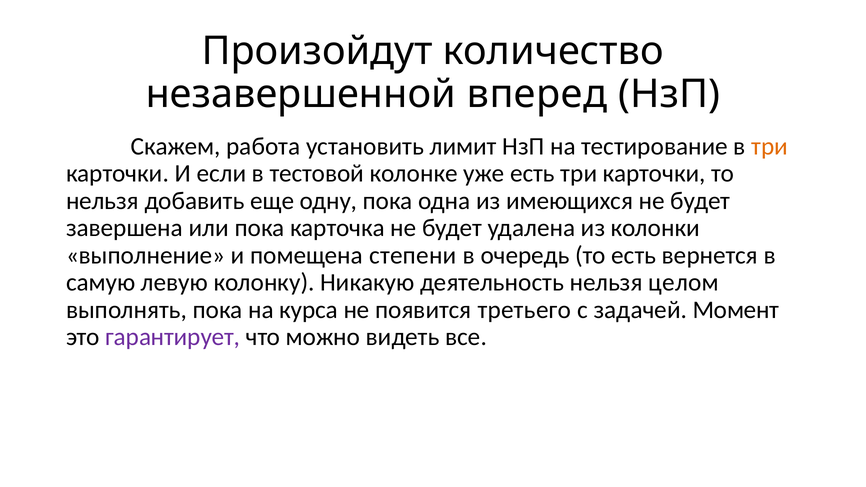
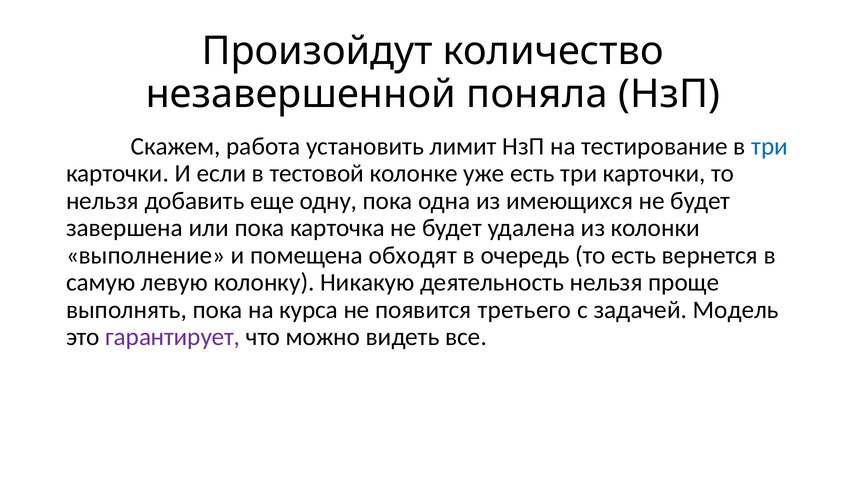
вперед: вперед -> поняла (537, 94)
три colour: orange -> blue (770, 146)
степени: степени -> обходят (413, 255)
целом: целом -> проще (684, 283)
Момент: Момент -> Модель (736, 310)
